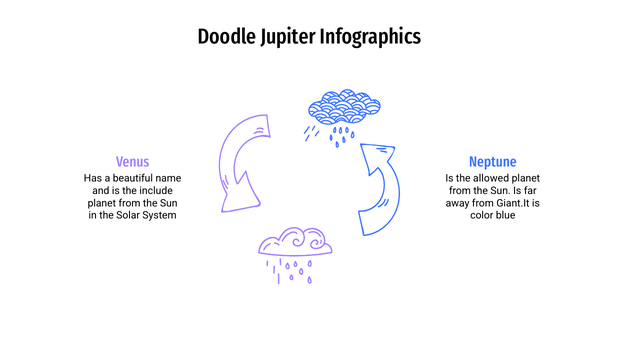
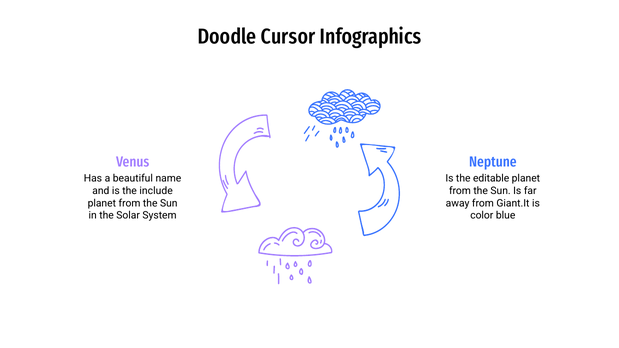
Jupiter: Jupiter -> Cursor (288, 37)
allowed: allowed -> editable (491, 178)
